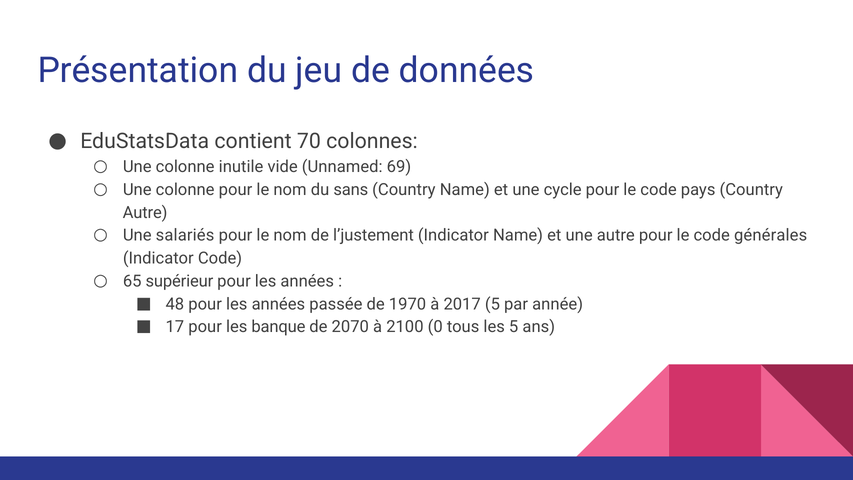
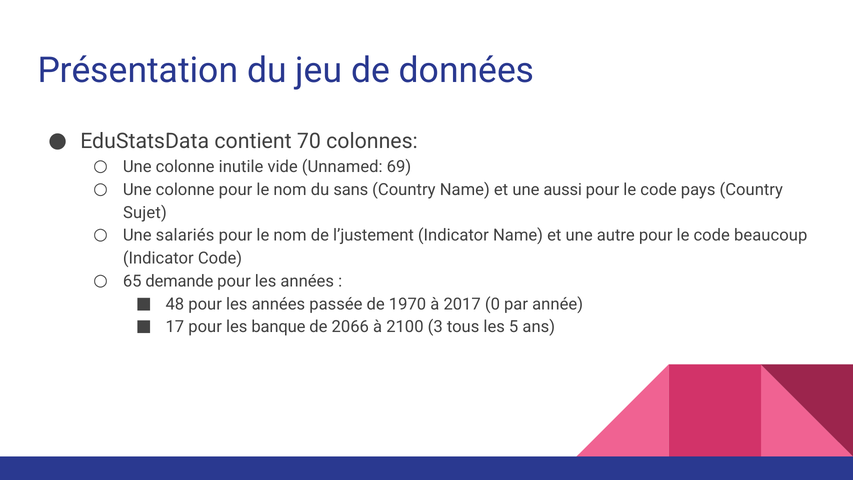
cycle: cycle -> aussi (563, 190)
Autre: Autre -> Sujet (145, 212)
générales: générales -> beaucoup (771, 235)
supérieur: supérieur -> demande (179, 281)
2017 5: 5 -> 0 (492, 304)
2070: 2070 -> 2066 (350, 327)
0: 0 -> 3 (435, 327)
